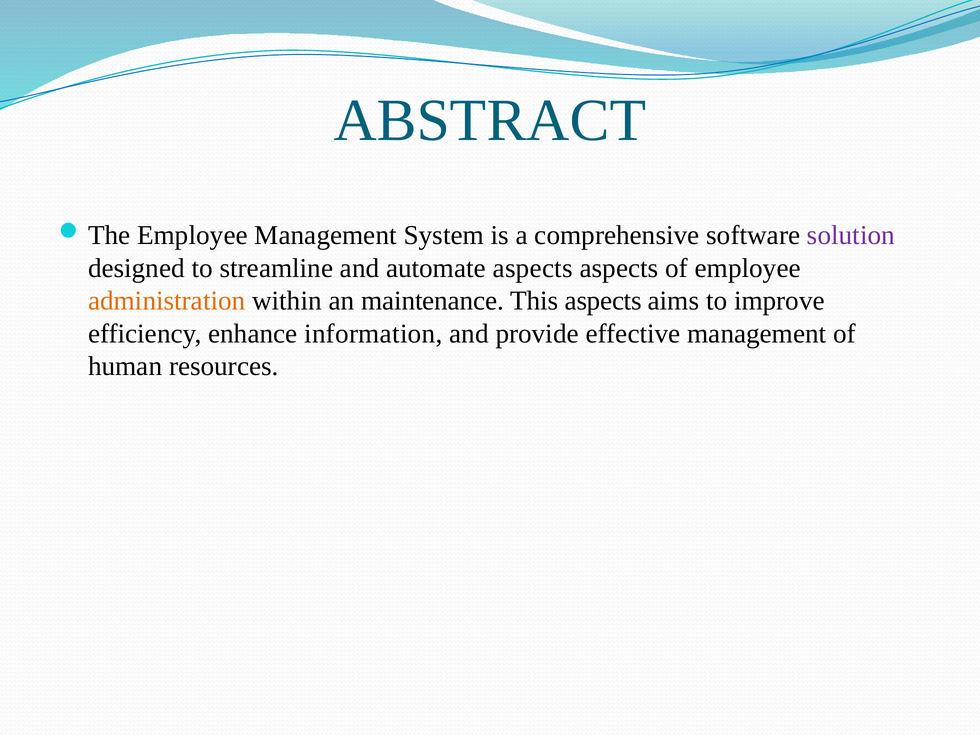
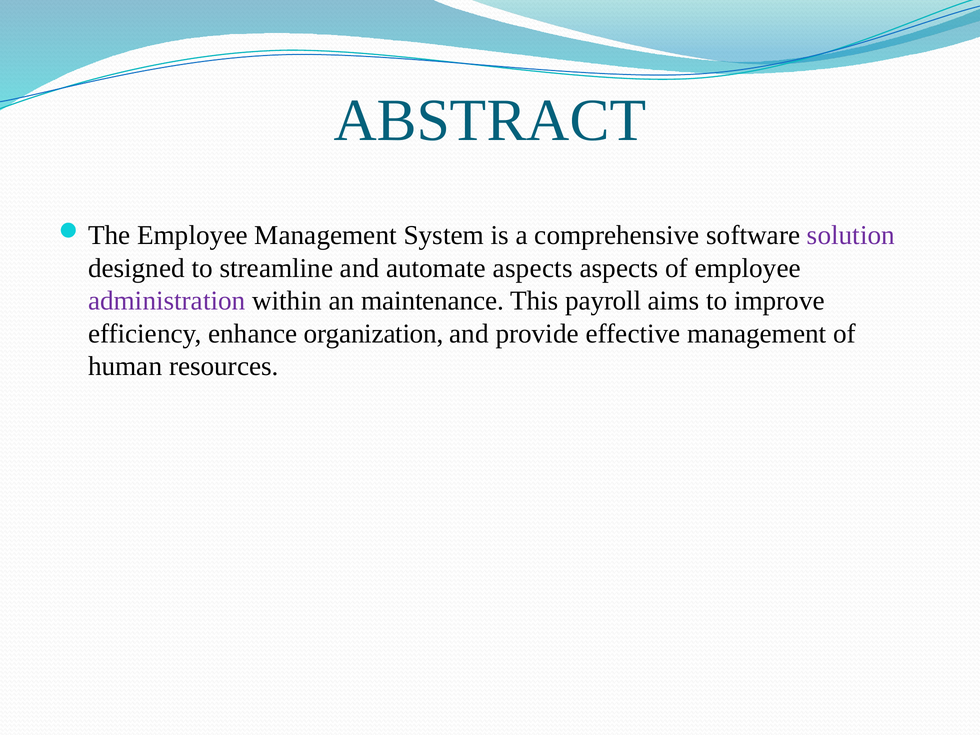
administration colour: orange -> purple (167, 301)
This aspects: aspects -> payroll (603, 301)
information: information -> organization (374, 334)
